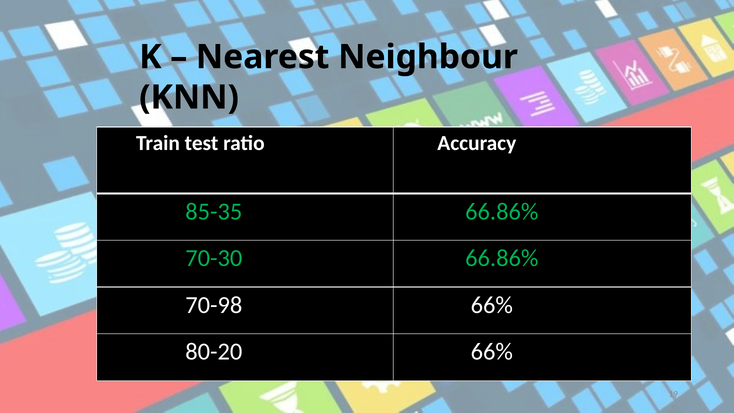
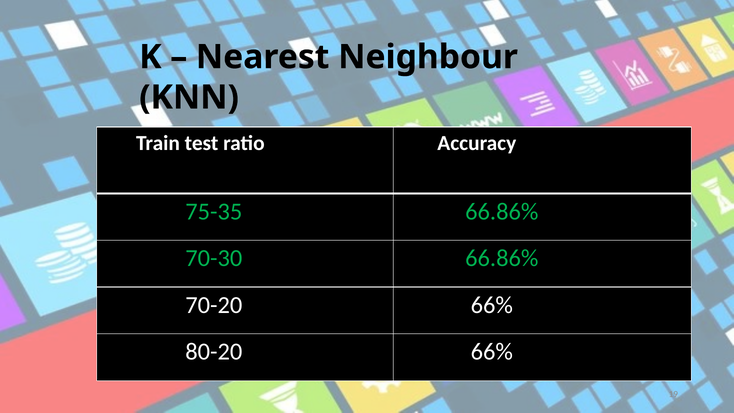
85-35: 85-35 -> 75-35 (214, 211)
70-98: 70-98 -> 70-20 (214, 305)
